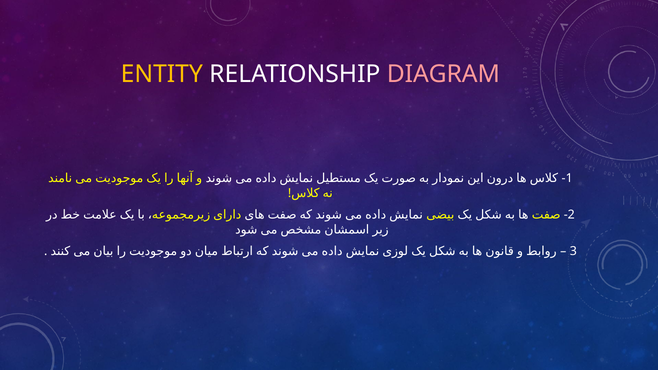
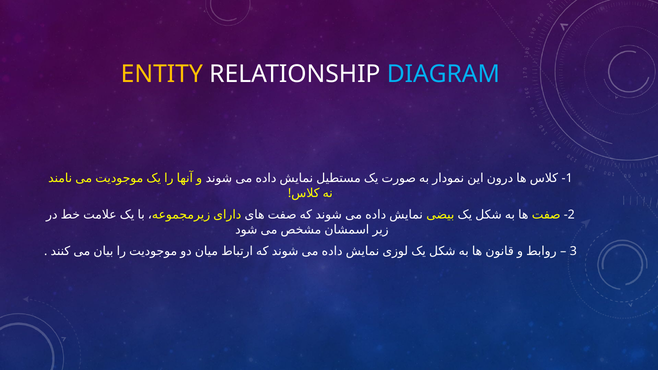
DIAGRAM colour: pink -> light blue (443, 74)
